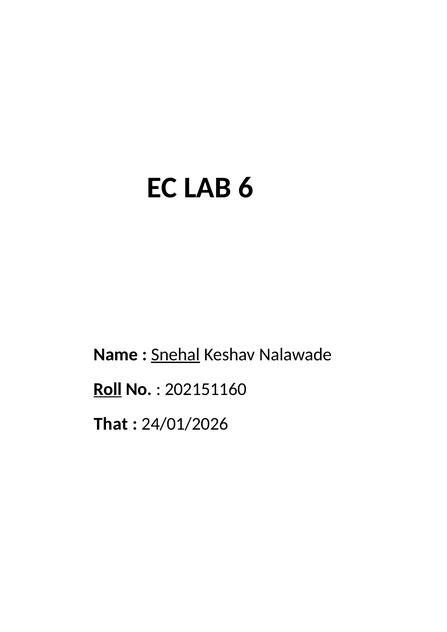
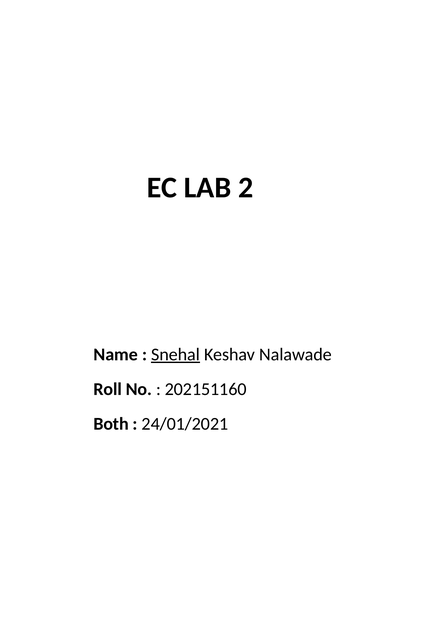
6: 6 -> 2 (246, 188)
Roll underline: present -> none (108, 390)
That: That -> Both (111, 424)
24/01/2026: 24/01/2026 -> 24/01/2021 (185, 424)
